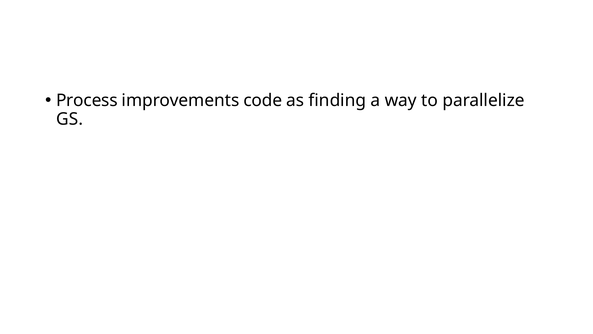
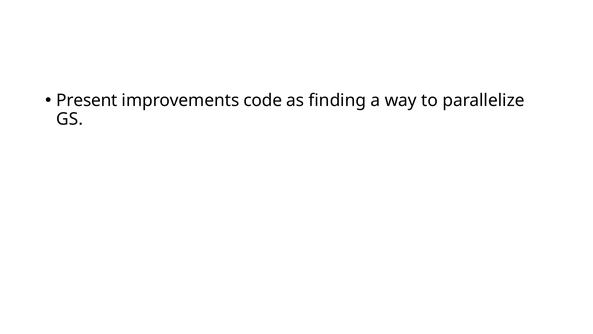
Process: Process -> Present (87, 100)
